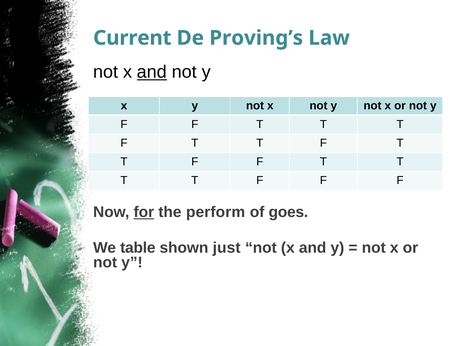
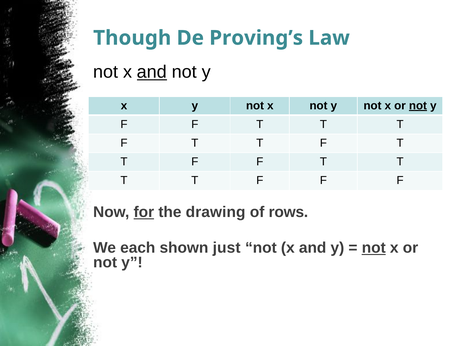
Current: Current -> Though (132, 38)
not underline: none -> present (418, 106)
perform: perform -> drawing (216, 212)
goes: goes -> rows (288, 212)
table: table -> each (138, 248)
not underline: none -> present (374, 248)
